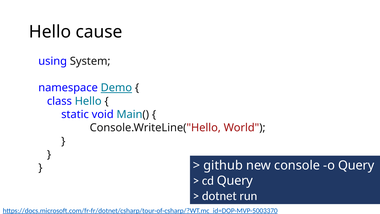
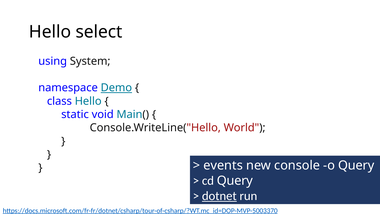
cause: cause -> select (99, 32)
github: github -> events (223, 165)
dotnet underline: none -> present (219, 196)
